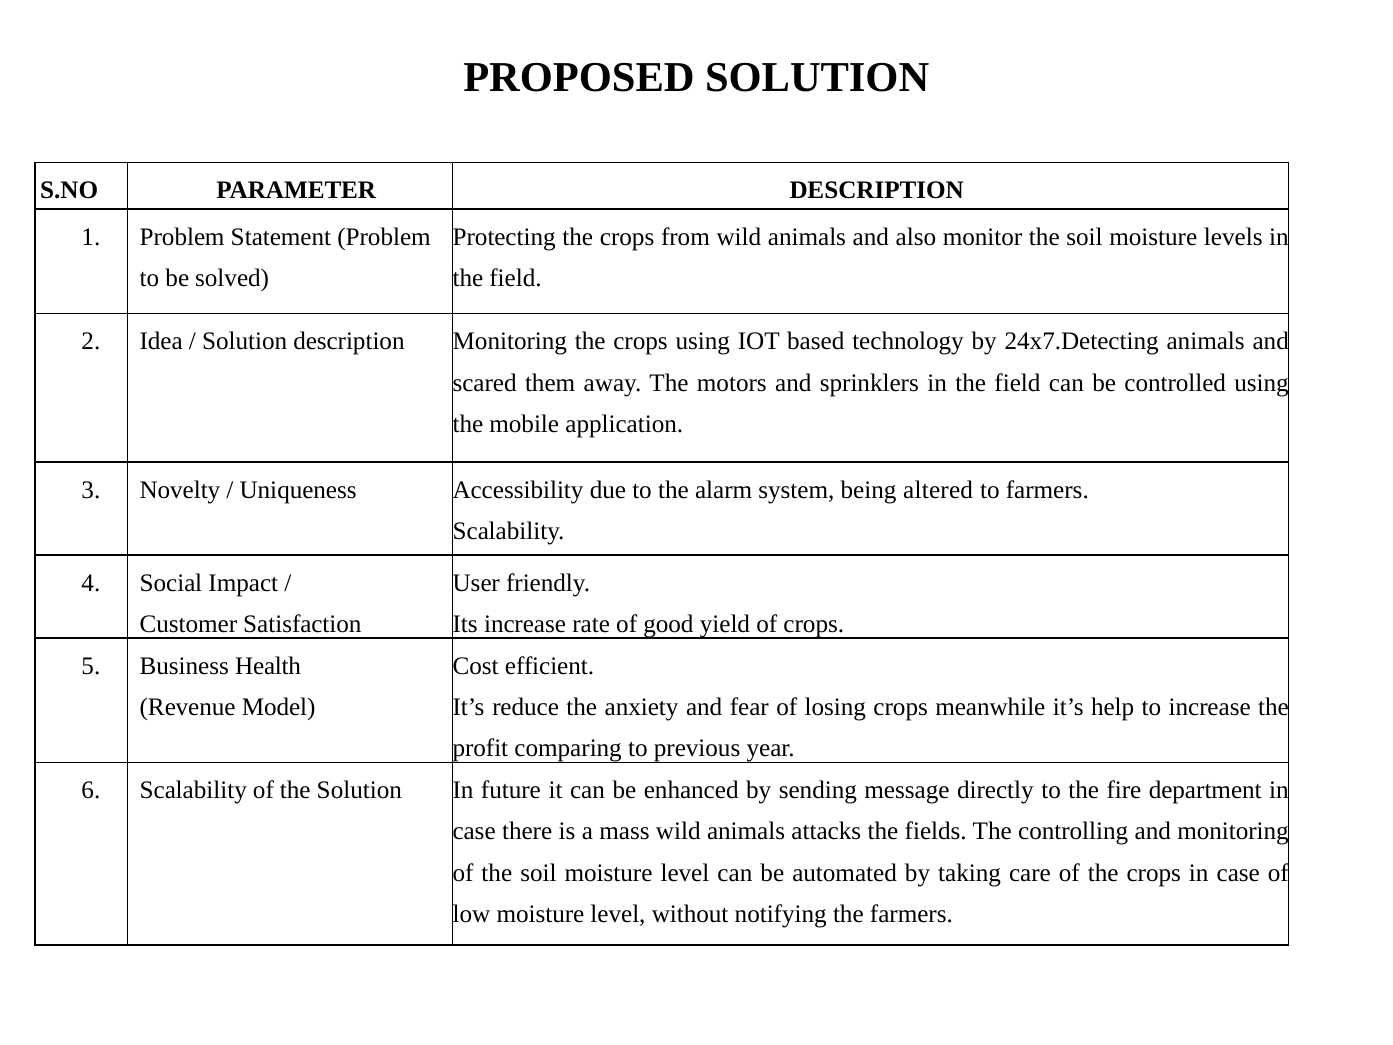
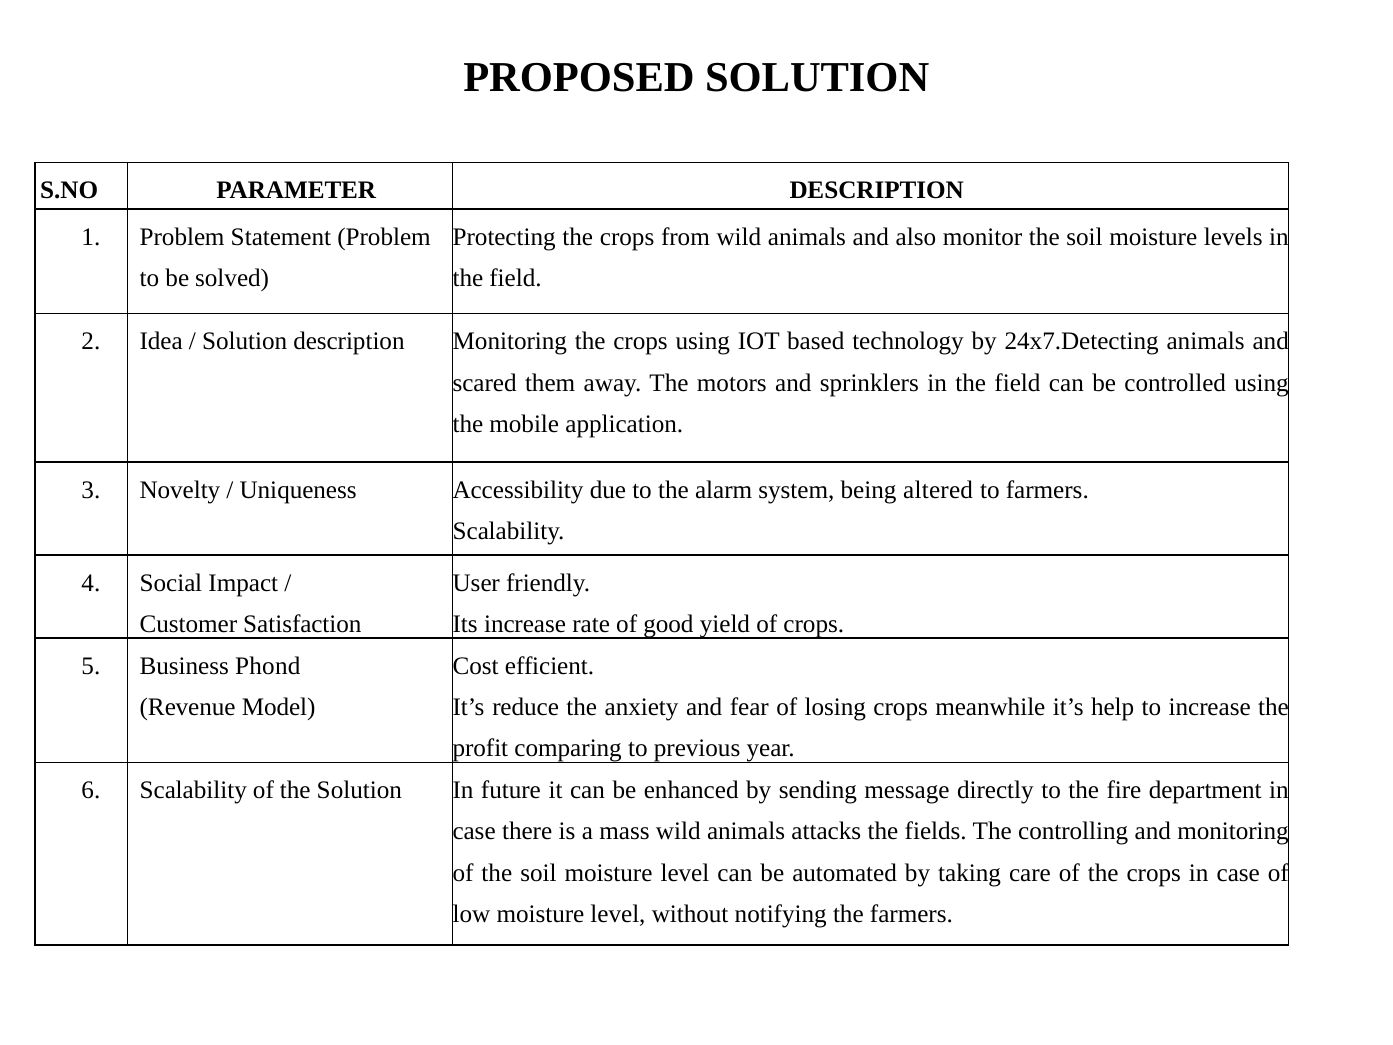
Health: Health -> Phond (268, 666)
